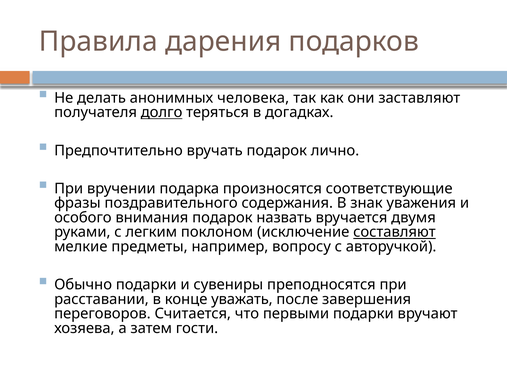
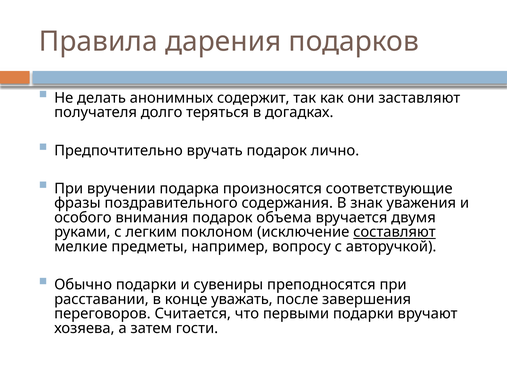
человека: человека -> содержит (253, 98)
долго underline: present -> none (162, 112)
назвать: назвать -> объема (284, 218)
